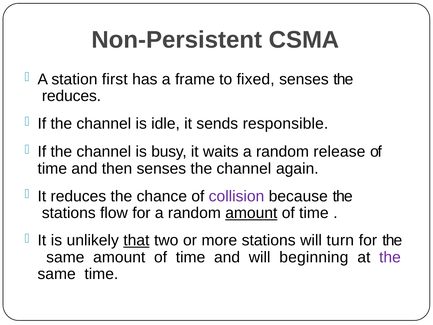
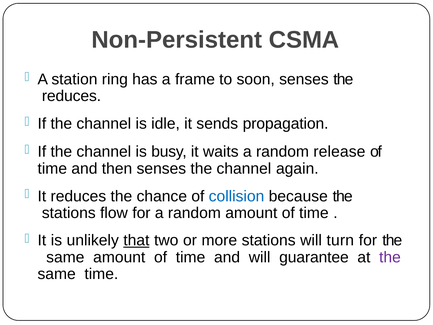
first: first -> ring (115, 79)
fixed: fixed -> soon (256, 79)
responsible: responsible -> propagation (286, 124)
collision colour: purple -> blue (237, 196)
amount underline: present -> none (251, 213)
beginning: beginning -> guarantee (314, 257)
